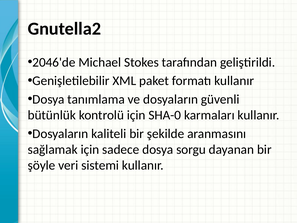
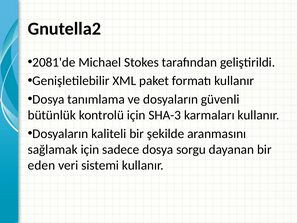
2046'de: 2046'de -> 2081'de (54, 62)
SHA-0: SHA-0 -> SHA-3 (165, 115)
şöyle: şöyle -> eden (41, 165)
